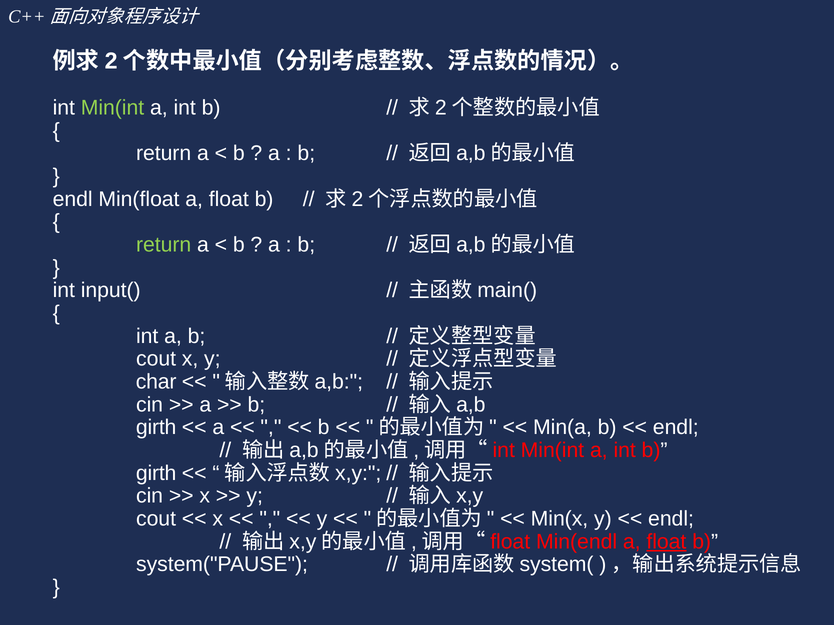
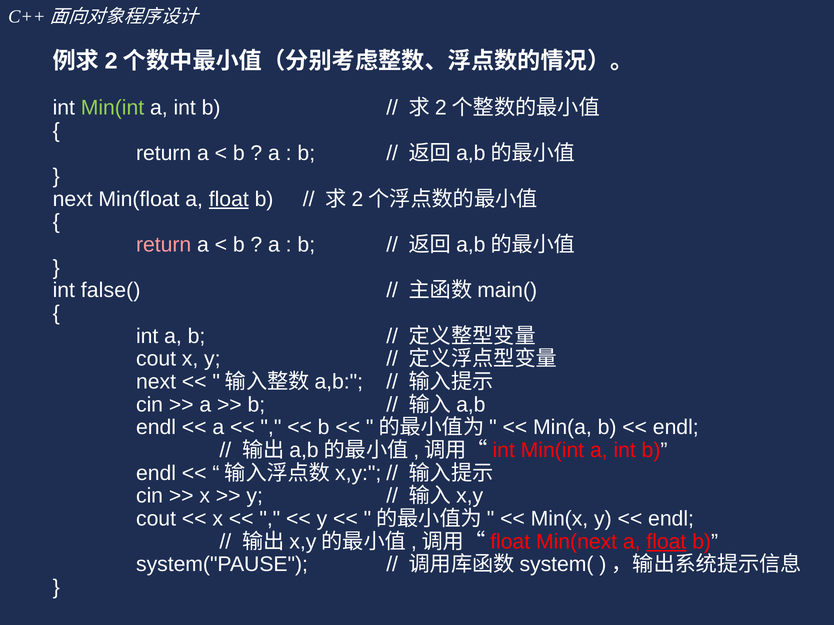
endl: endl -> next (73, 199)
float underline: none -> present (229, 199)
return colour: light green -> pink (164, 245)
input(: input( -> false( (111, 291)
char: char -> next (156, 382)
girth: girth -> endl (156, 428)
girth: girth -> endl (156, 474)
Min(endl: Min(endl -> Min(next (577, 542)
